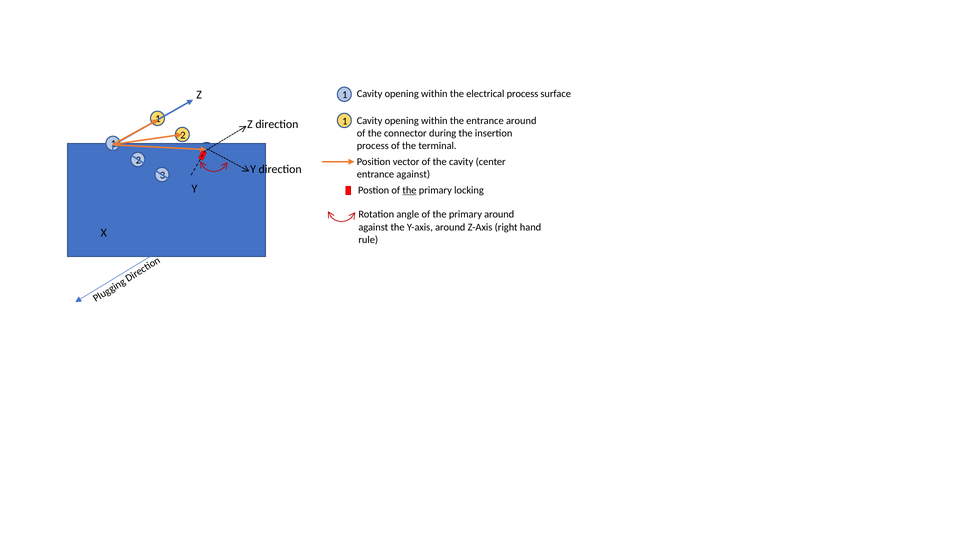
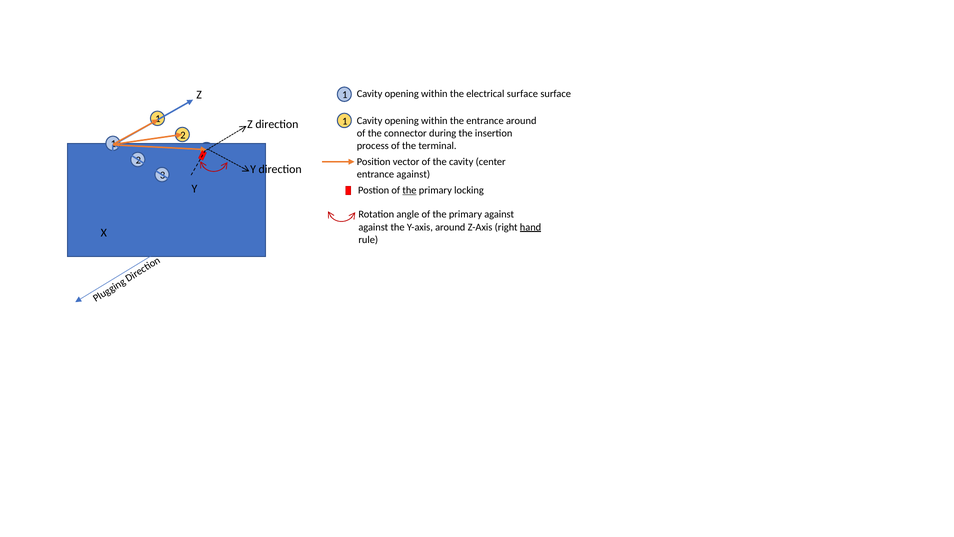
electrical process: process -> surface (522, 94)
primary around: around -> against (499, 214)
hand underline: none -> present (531, 227)
